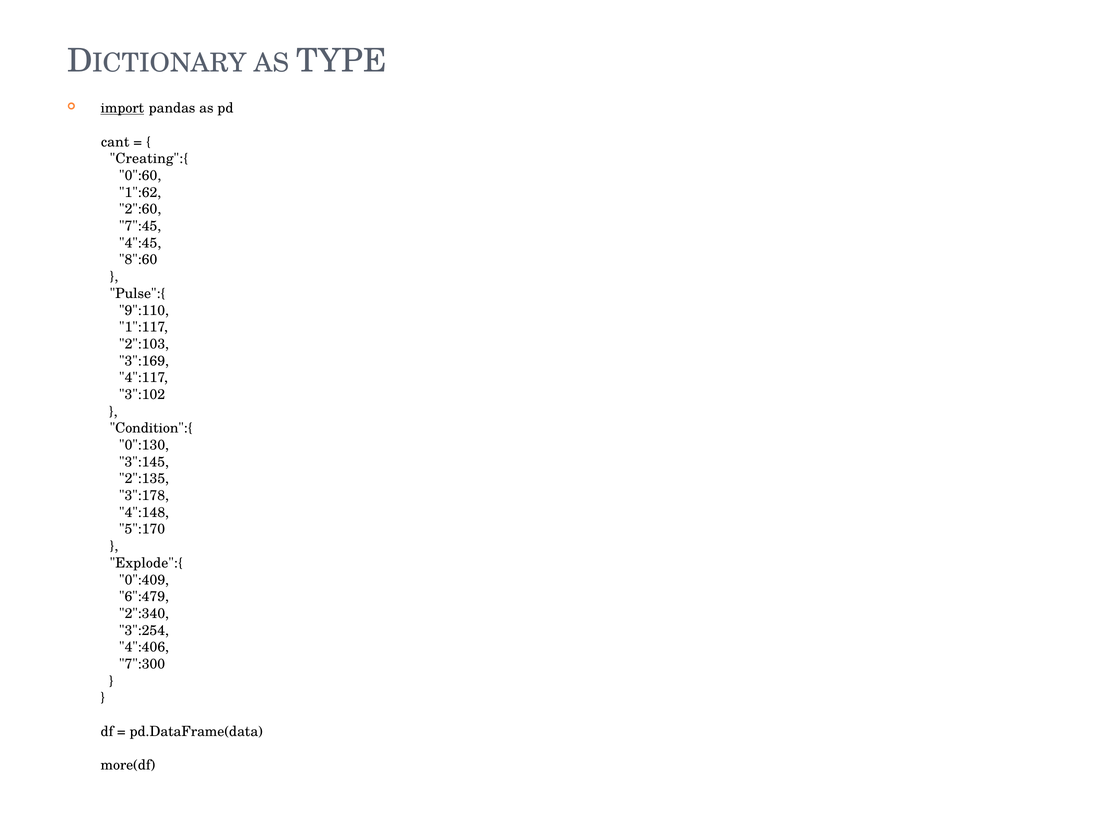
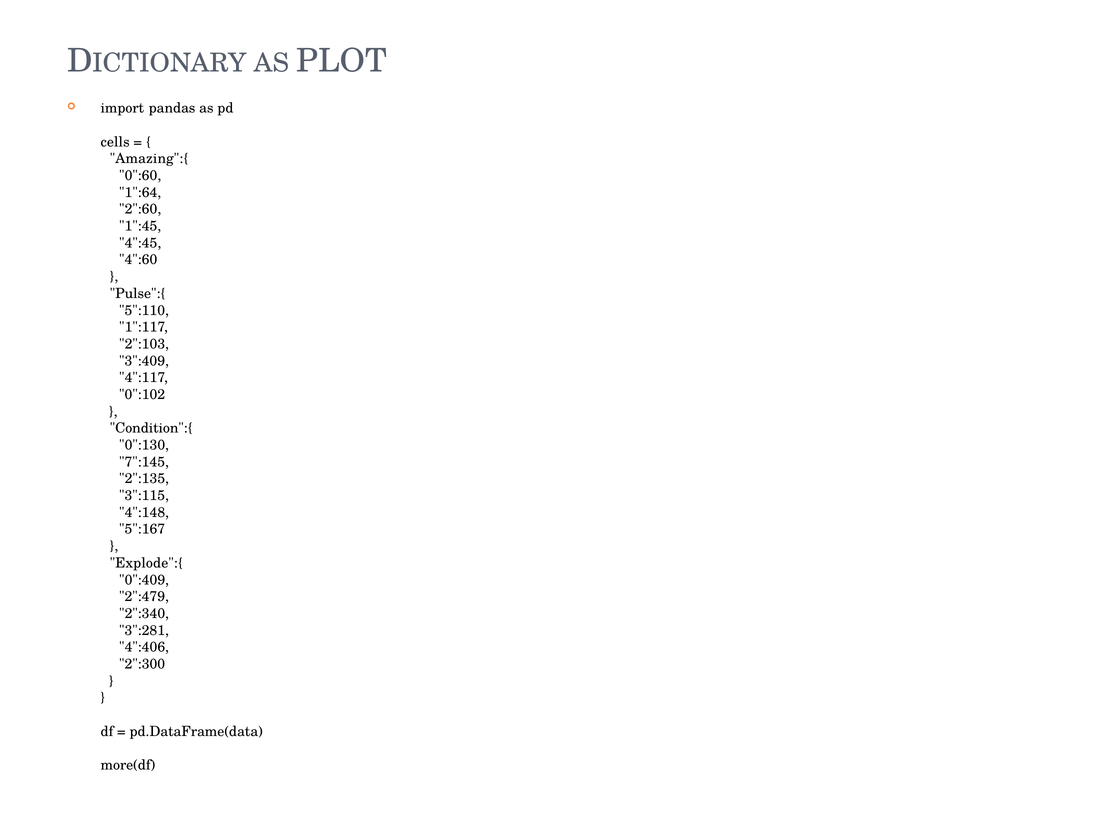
TYPE: TYPE -> PLOT (342, 61)
import underline: present -> none (122, 108)
cant: cant -> cells (115, 142)
Creating":{: Creating":{ -> Amazing":{ (149, 159)
1":62: 1":62 -> 1":64 (140, 192)
7":45: 7":45 -> 1":45 (140, 226)
8":60: 8":60 -> 4":60 (138, 260)
9":110: 9":110 -> 5":110 (144, 310)
3":169: 3":169 -> 3":409 (144, 361)
3":102: 3":102 -> 0":102 (142, 395)
3":145: 3":145 -> 7":145 (144, 462)
3":178: 3":178 -> 3":115 (144, 496)
5":170: 5":170 -> 5":167 (142, 529)
6":479: 6":479 -> 2":479 (144, 597)
3":254: 3":254 -> 3":281 (144, 630)
7":300: 7":300 -> 2":300 (142, 664)
